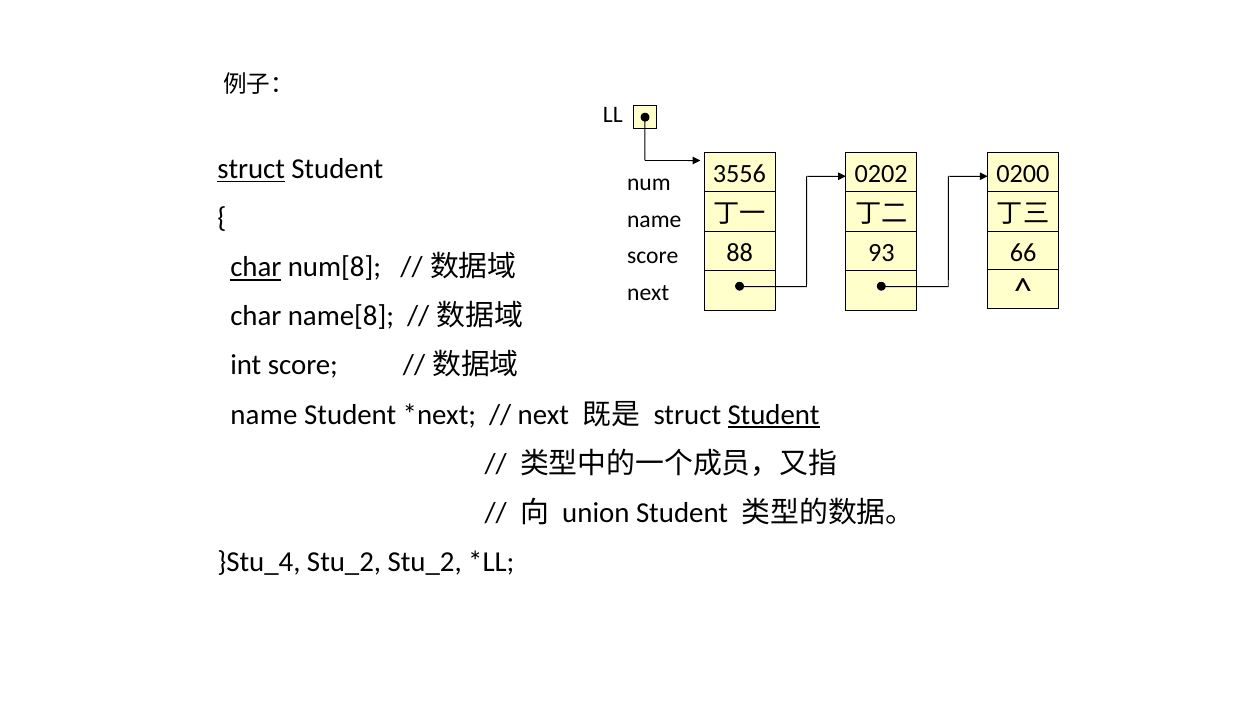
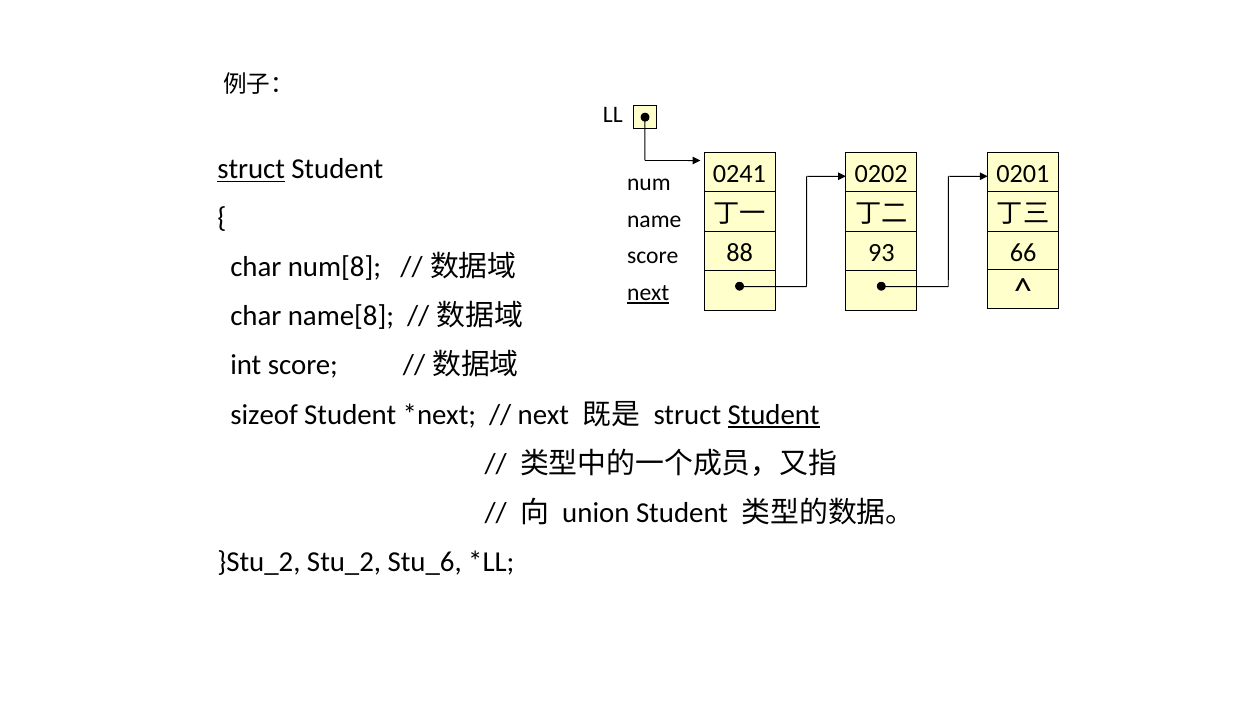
3556: 3556 -> 0241 (739, 174)
0200: 0200 -> 0201 (1023, 174)
char underline: present -> none (256, 267)
next underline: none -> present (648, 293)
name: name -> sizeof (264, 414)
}Stu_4: }Stu_4 -> }Stu_2 (259, 562)
Stu_2 Stu_2: Stu_2 -> Stu_6 (425, 562)
